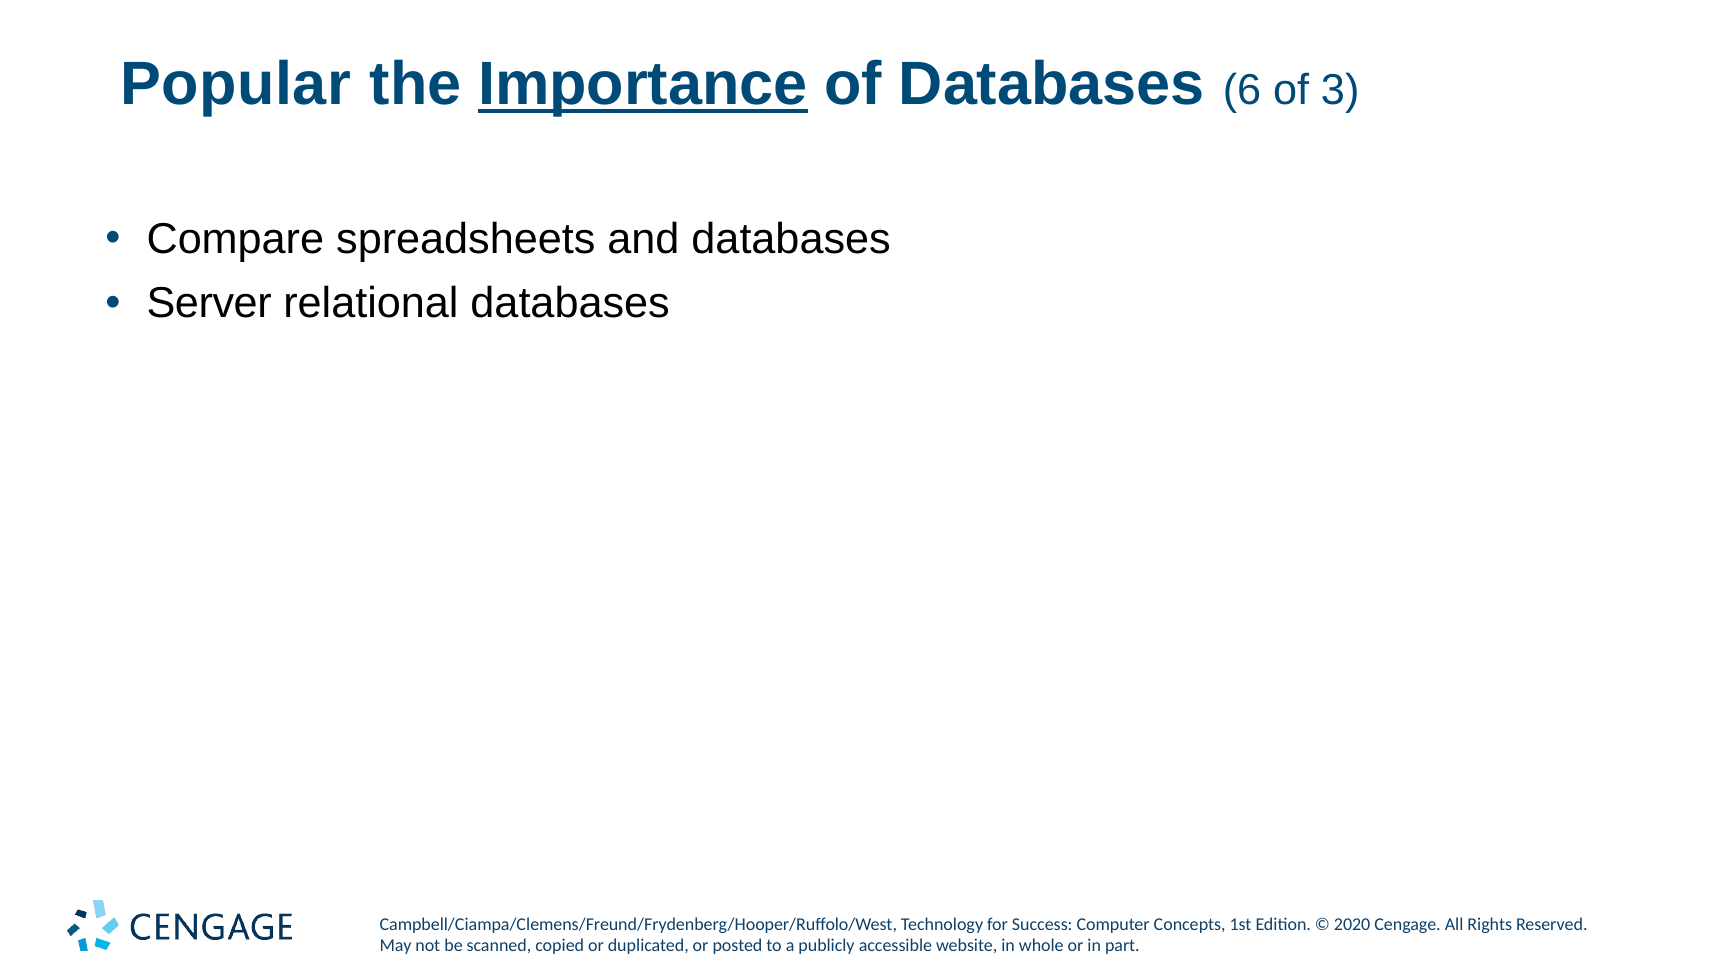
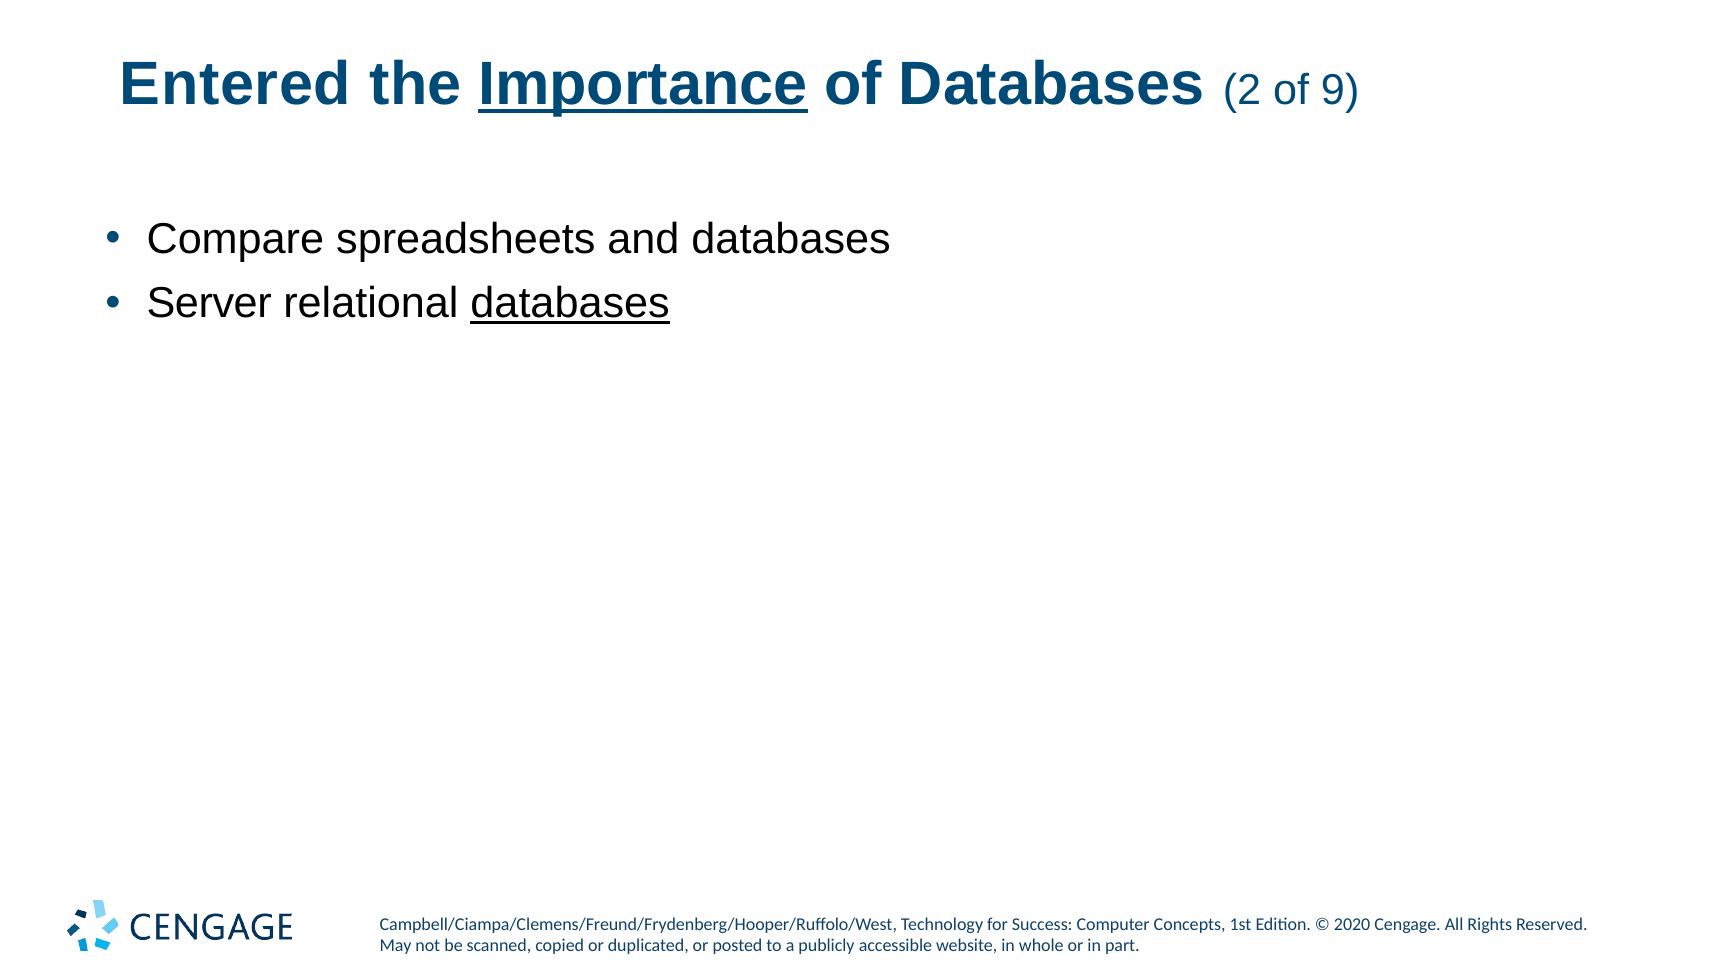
Popular: Popular -> Entered (236, 84)
6: 6 -> 2 (1242, 90)
3: 3 -> 9 (1340, 90)
databases underline: none -> present (570, 304)
